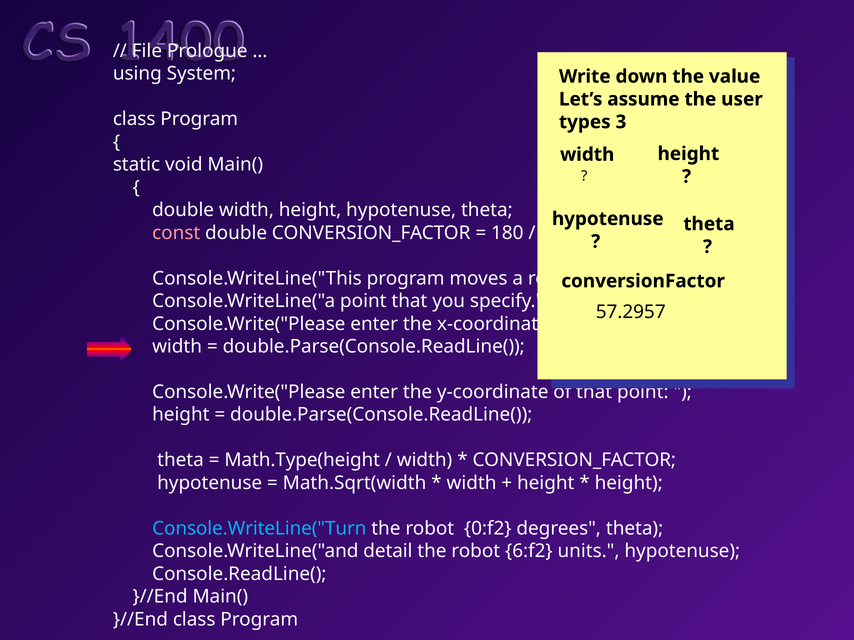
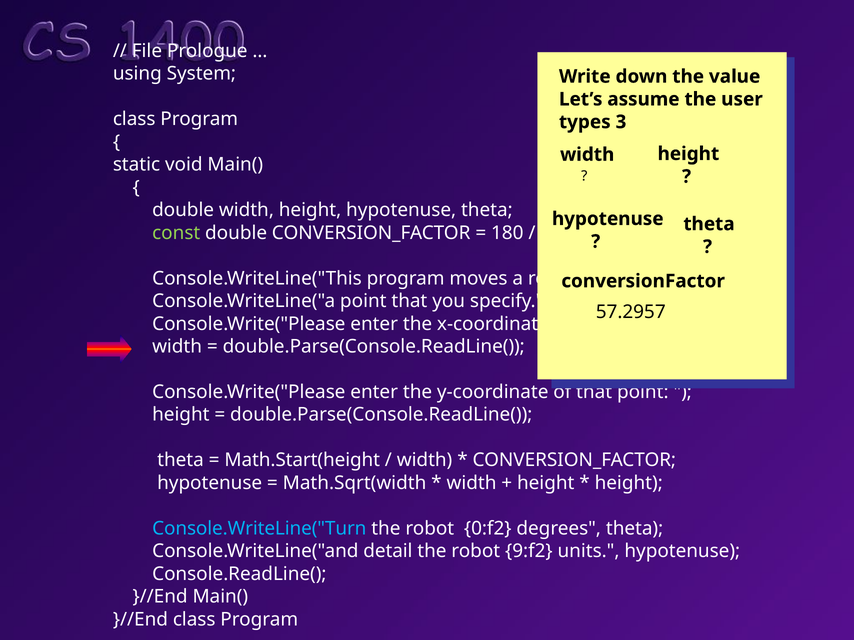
const colour: pink -> light green (176, 233)
Math.Type(height: Math.Type(height -> Math.Start(height (302, 461)
6:f2: 6:f2 -> 9:f2 (529, 552)
